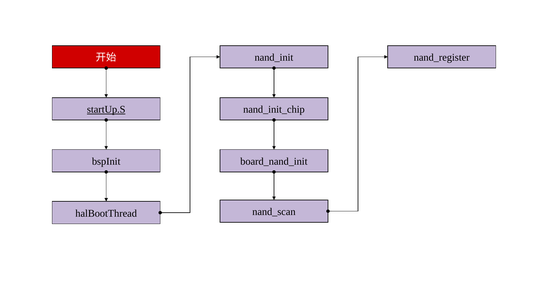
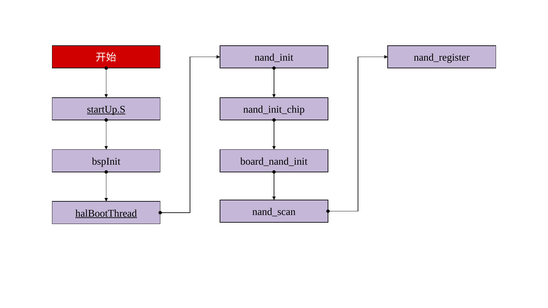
halBootThread underline: none -> present (106, 214)
